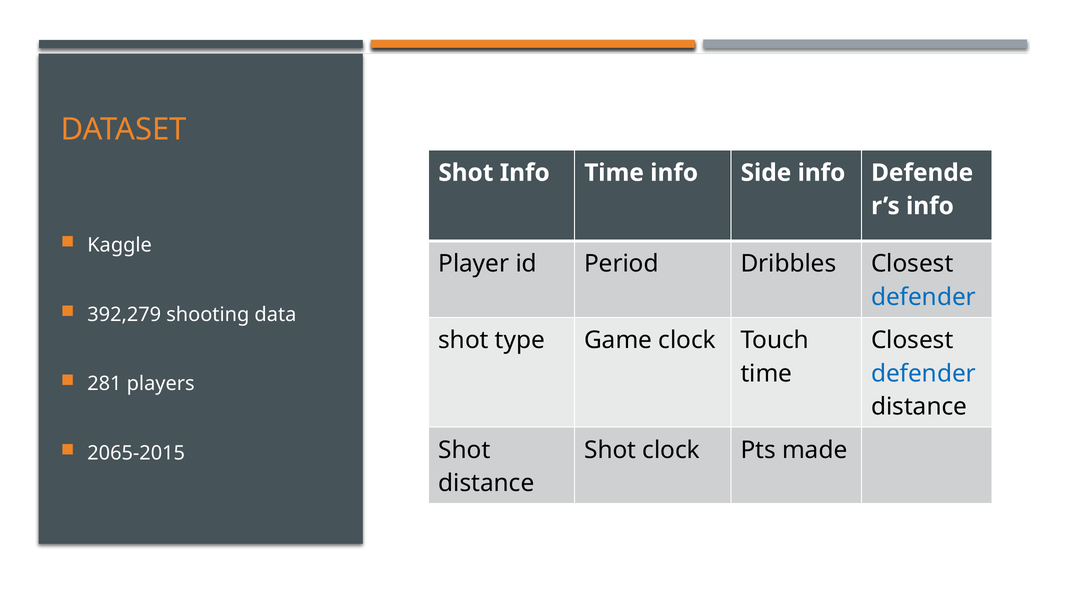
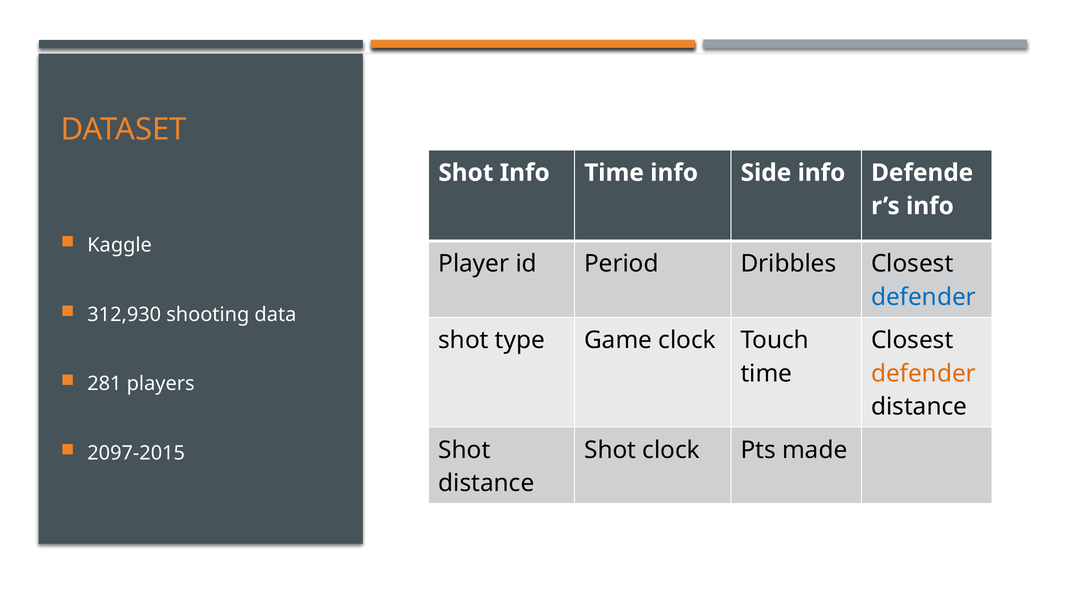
392,279: 392,279 -> 312,930 (124, 315)
defender colour: blue -> orange (923, 374)
2065-2015: 2065-2015 -> 2097-2015 (136, 454)
